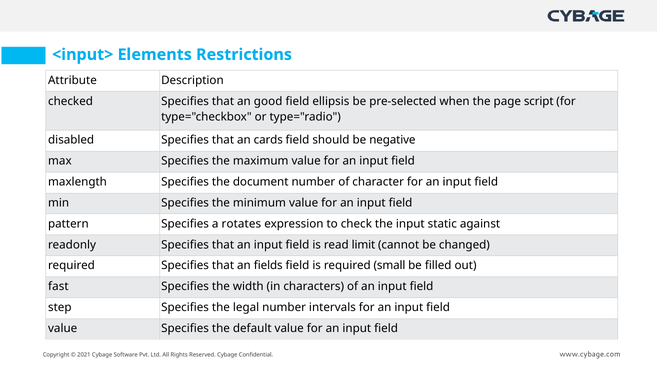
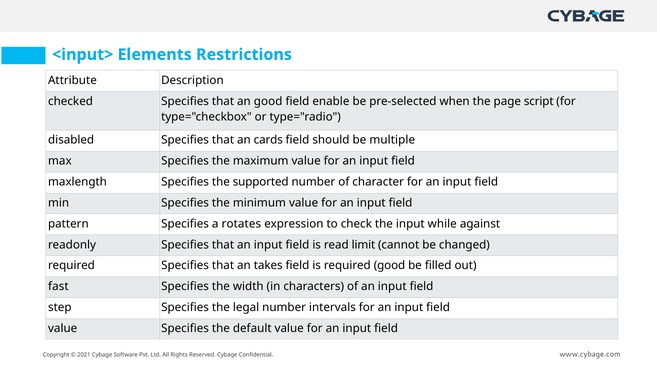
ellipsis: ellipsis -> enable (331, 101)
negative: negative -> multiple (392, 140)
document: document -> supported (261, 182)
static: static -> while (442, 224)
fields: fields -> takes (268, 265)
required small: small -> good (389, 265)
